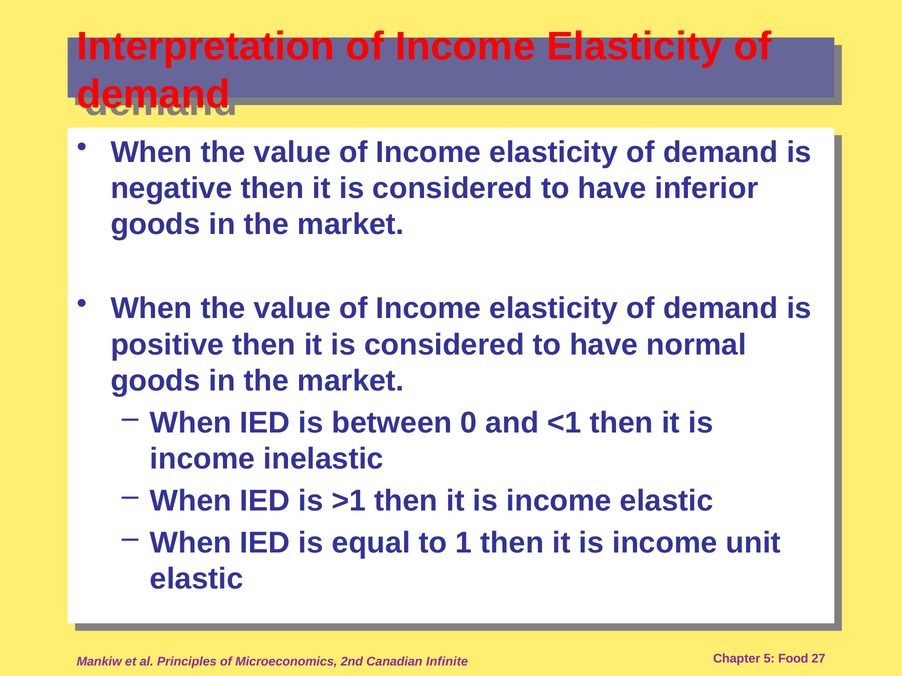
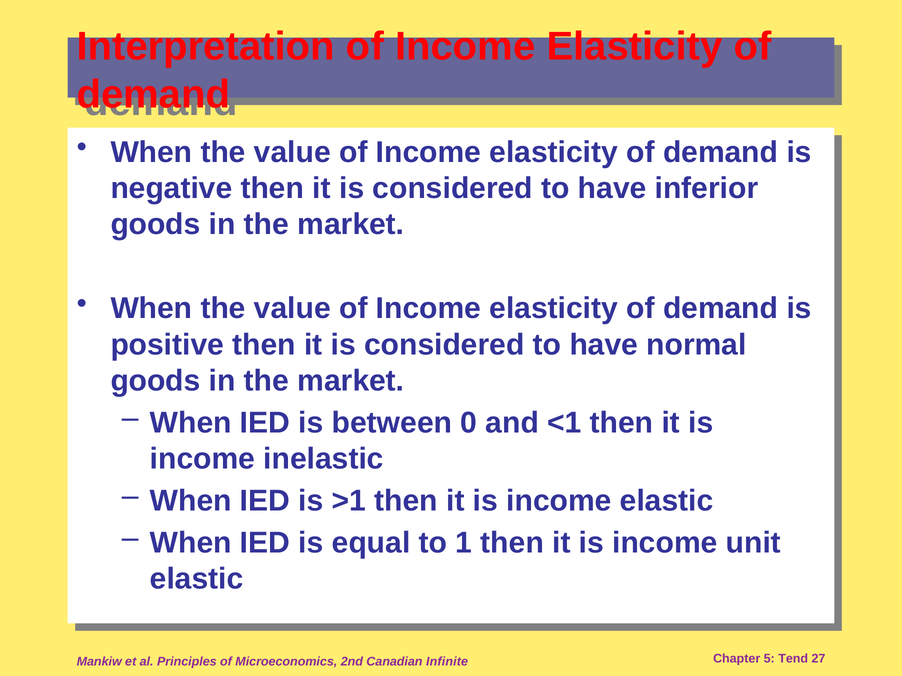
Food: Food -> Tend (793, 659)
